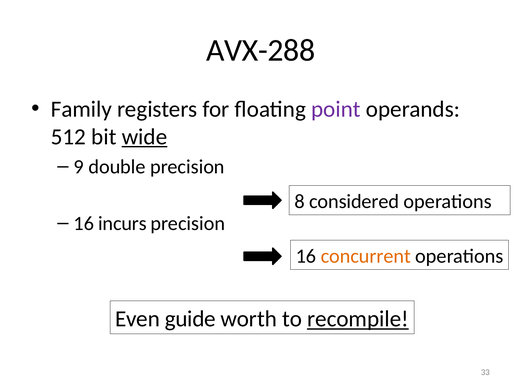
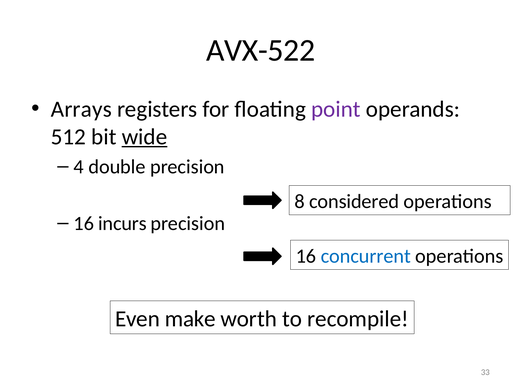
AVX-288: AVX-288 -> AVX-522 (261, 50)
Family: Family -> Arrays (81, 109)
9: 9 -> 4 (79, 167)
concurrent colour: orange -> blue (366, 257)
guide: guide -> make (190, 320)
recompile underline: present -> none (358, 320)
